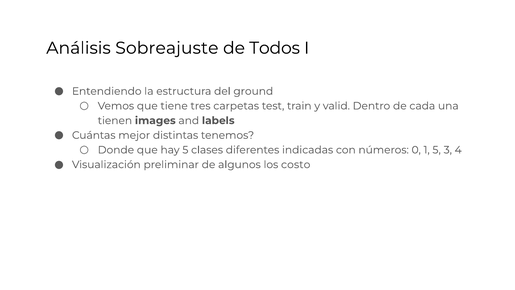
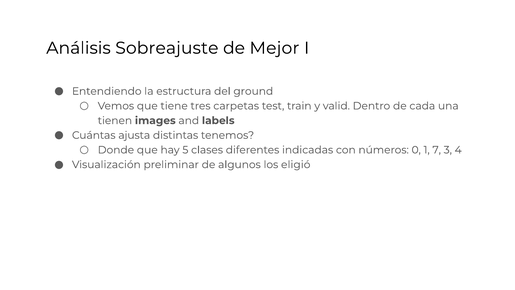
Todos: Todos -> Mejor (274, 48)
mejor: mejor -> ajusta (134, 135)
1 5: 5 -> 7 (437, 150)
costo: costo -> eligió (296, 164)
